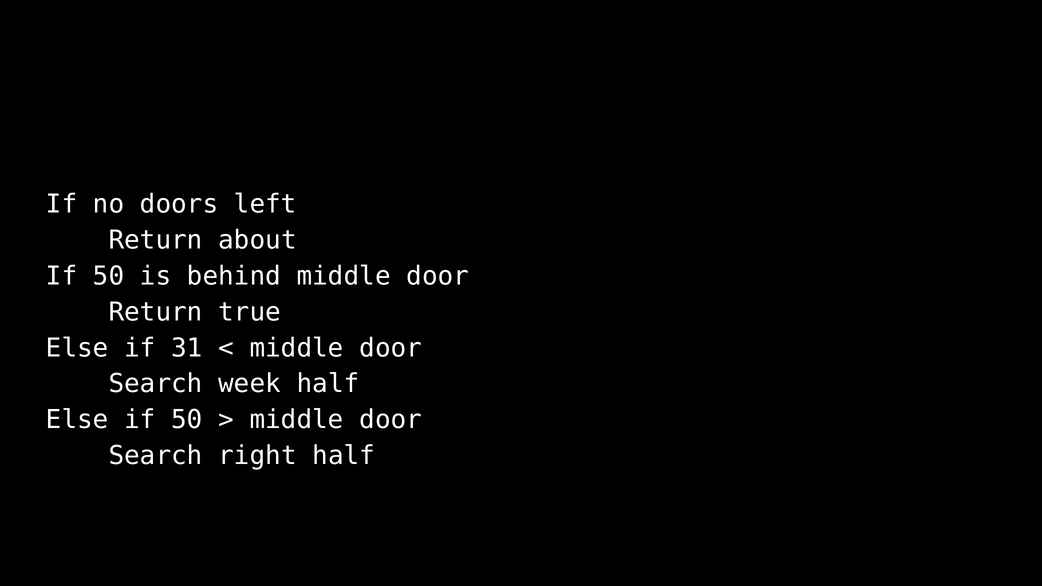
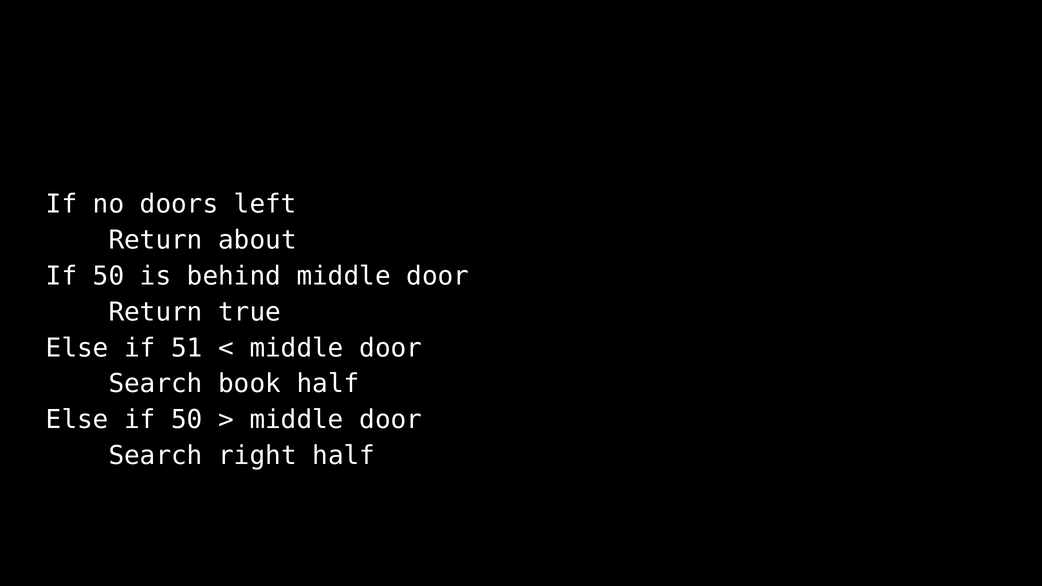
31: 31 -> 51 (187, 348)
week: week -> book (250, 384)
